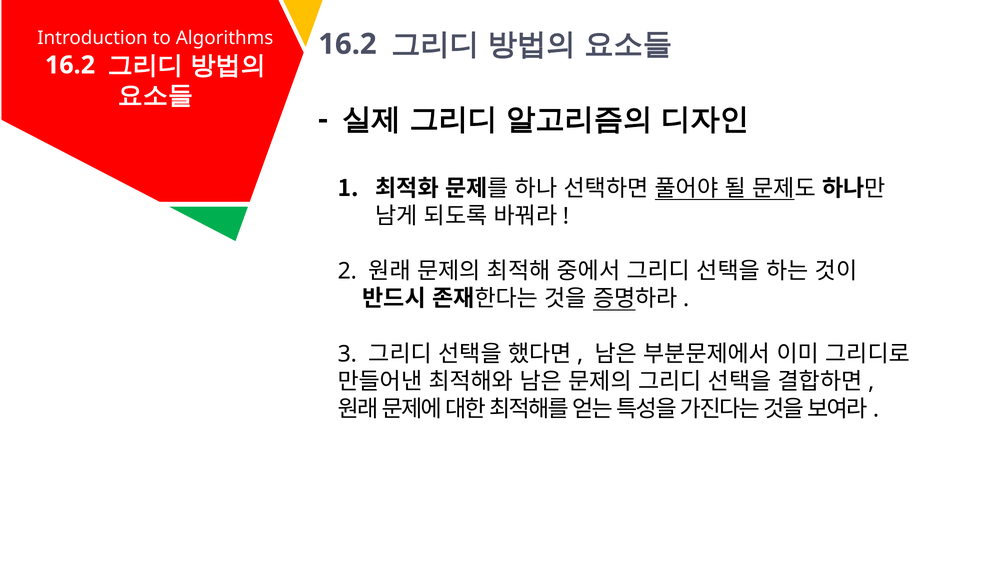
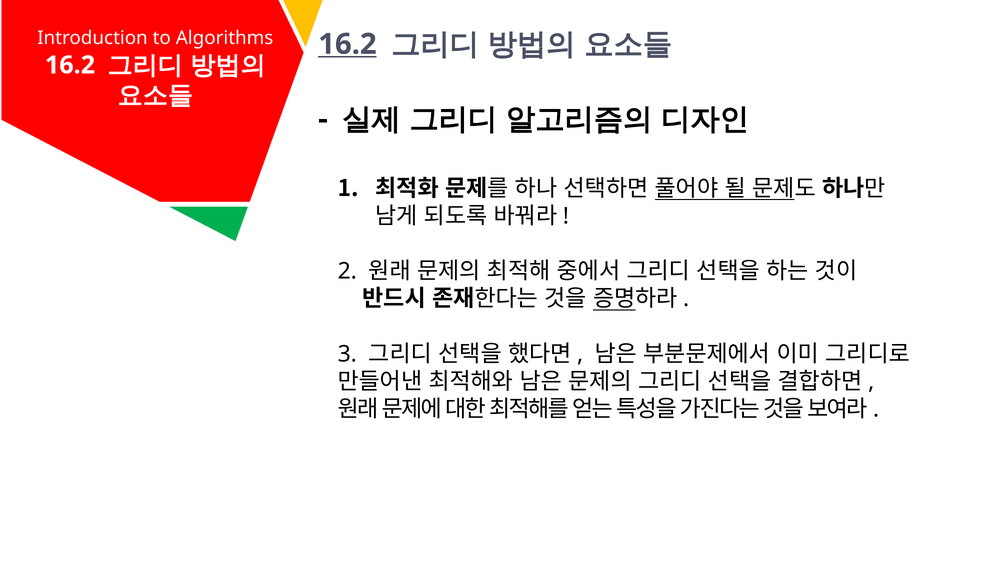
16.2 underline: none -> present (347, 44)
